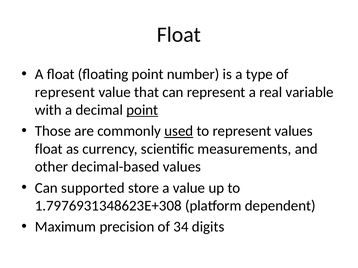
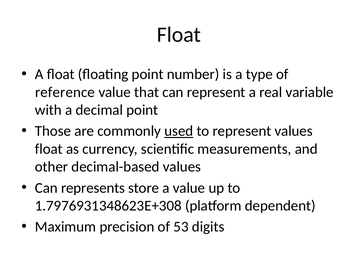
represent: represent -> reference (65, 92)
point underline: present -> none (142, 110)
supported: supported -> represents (93, 188)
34: 34 -> 53 (181, 227)
